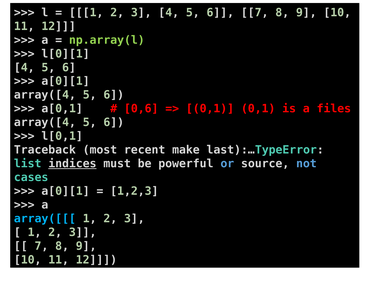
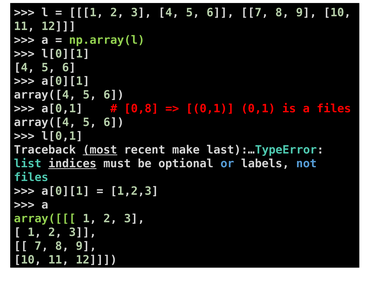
0,6: 0,6 -> 0,8 (141, 109)
most underline: none -> present (100, 150)
powerful: powerful -> optional (186, 164)
source: source -> labels (265, 164)
cases: cases -> files (31, 178)
array([[[ colour: light blue -> light green (45, 219)
